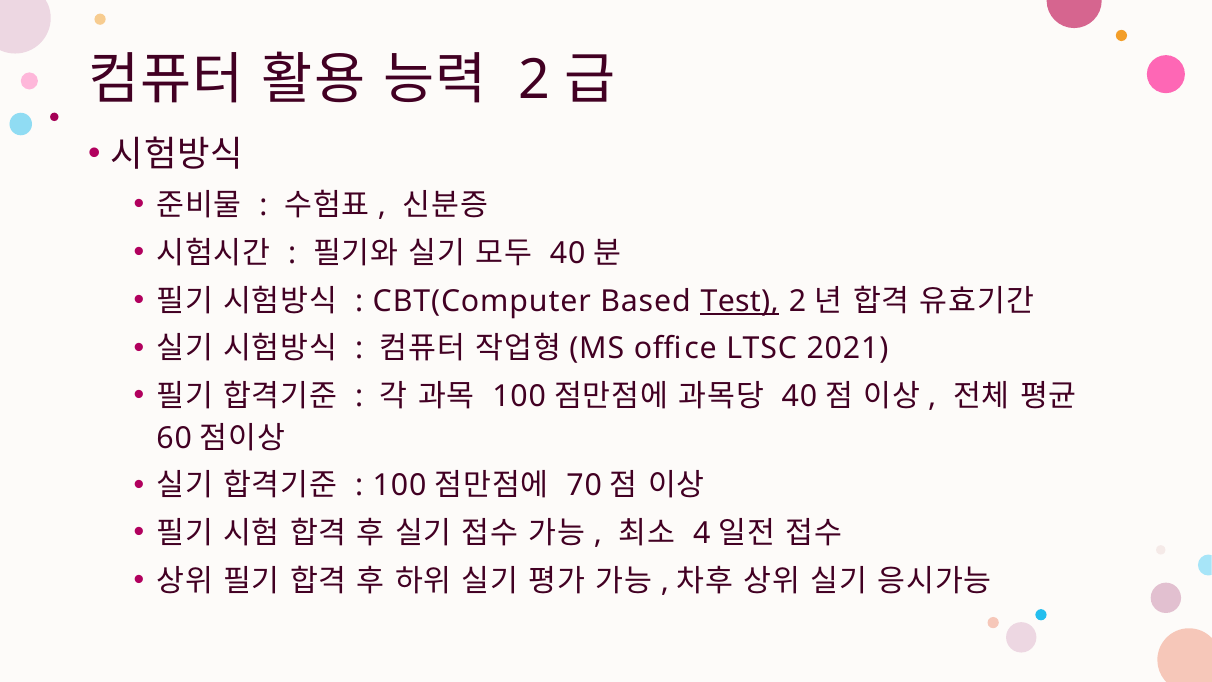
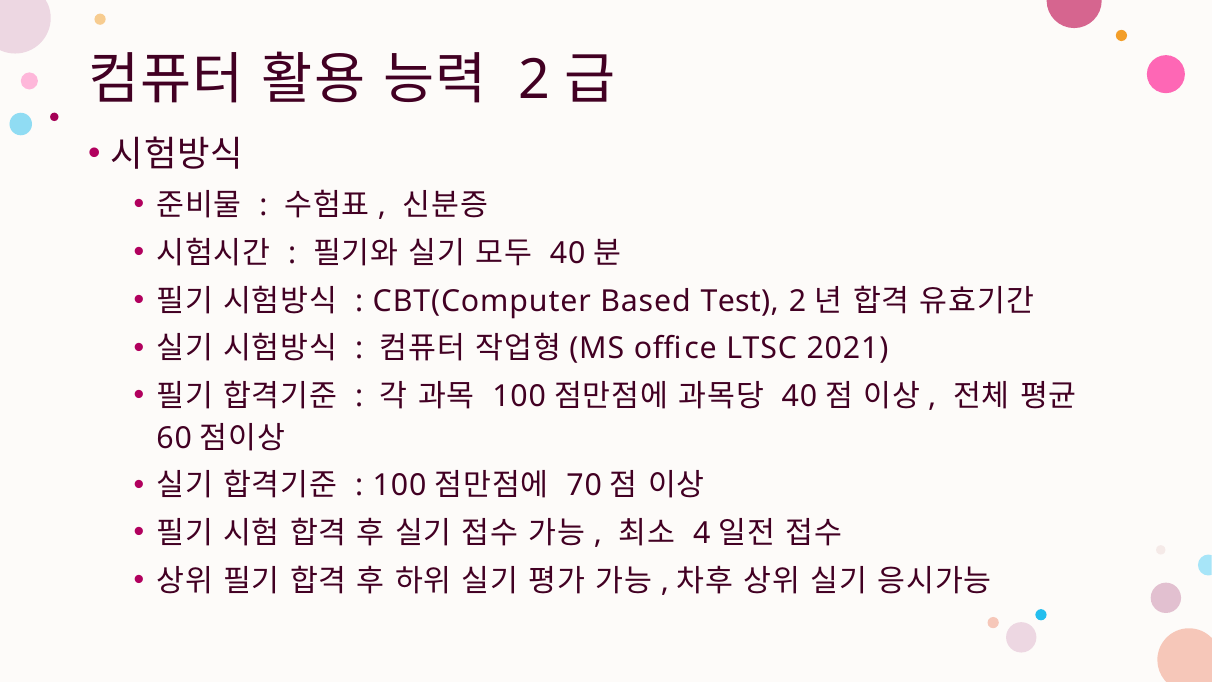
Test underline: present -> none (740, 301)
